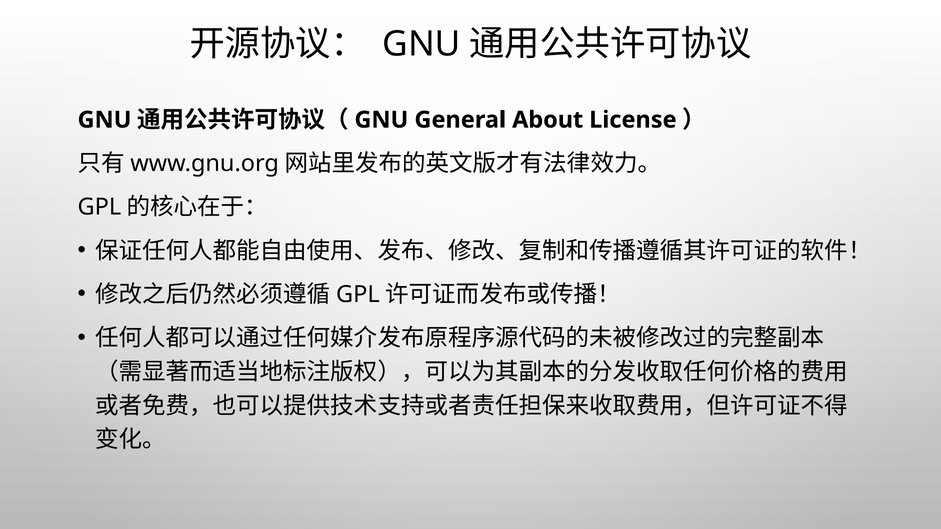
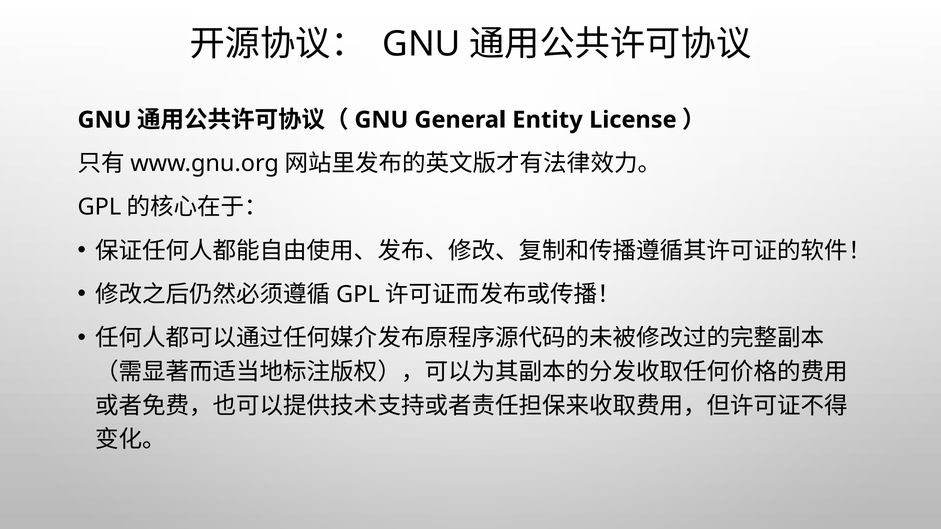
About: About -> Entity (547, 120)
